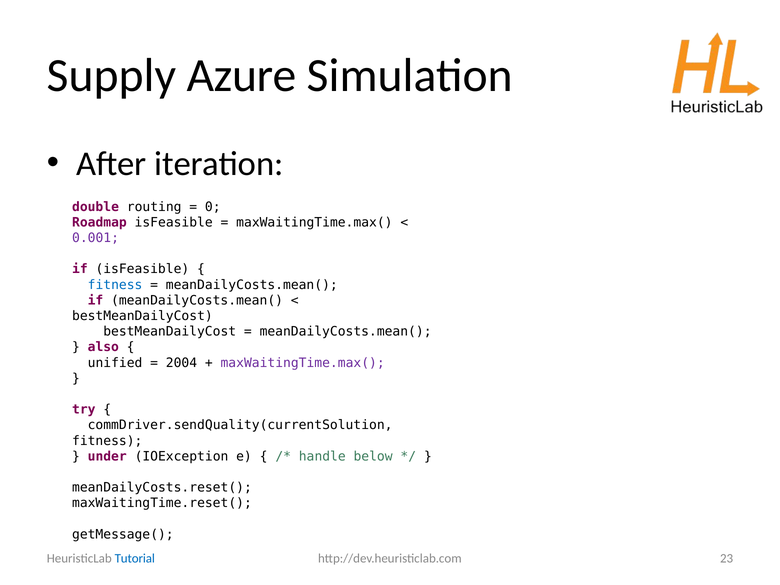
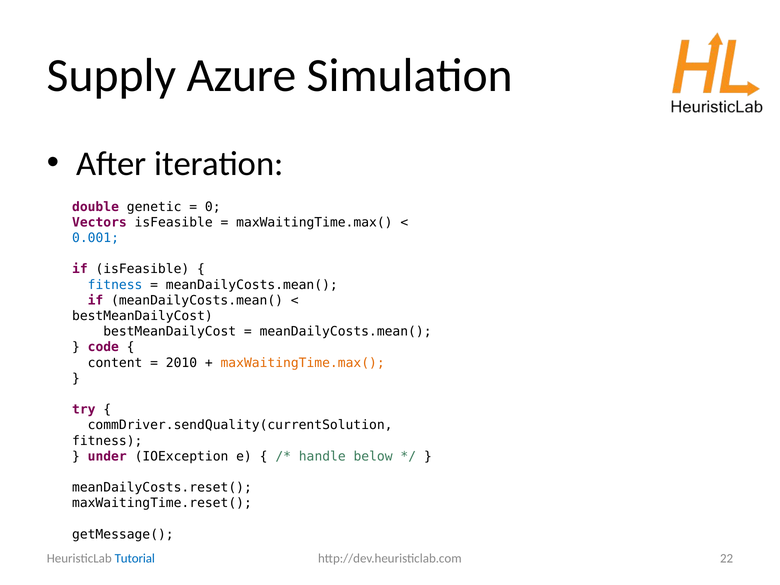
routing: routing -> genetic (154, 207)
Roadmap: Roadmap -> Vectors (99, 222)
0.001 colour: purple -> blue (96, 238)
also: also -> code (103, 347)
unified: unified -> content (115, 363)
2004: 2004 -> 2010 (181, 363)
maxWaitingTime.max( colour: purple -> orange (303, 363)
23: 23 -> 22 (727, 559)
